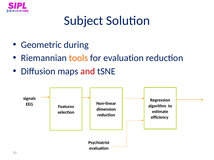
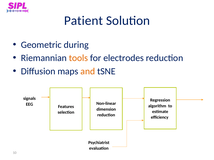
Subject: Subject -> Patient (83, 21)
for evaluation: evaluation -> electrodes (124, 58)
and colour: red -> orange (88, 72)
